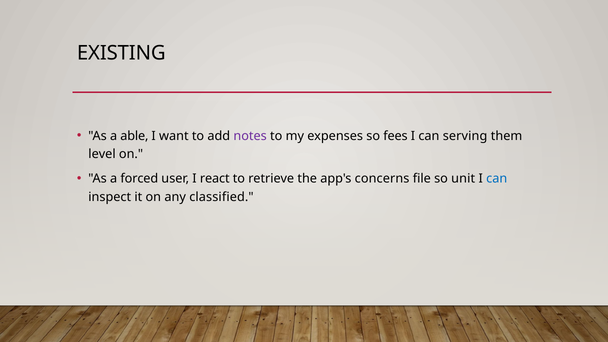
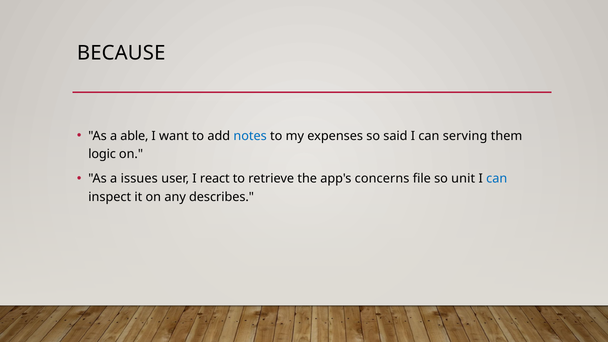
EXISTING: EXISTING -> BECAUSE (121, 53)
notes colour: purple -> blue (250, 136)
fees: fees -> said (395, 136)
level: level -> logic (102, 154)
forced: forced -> issues (139, 179)
classified: classified -> describes (222, 197)
